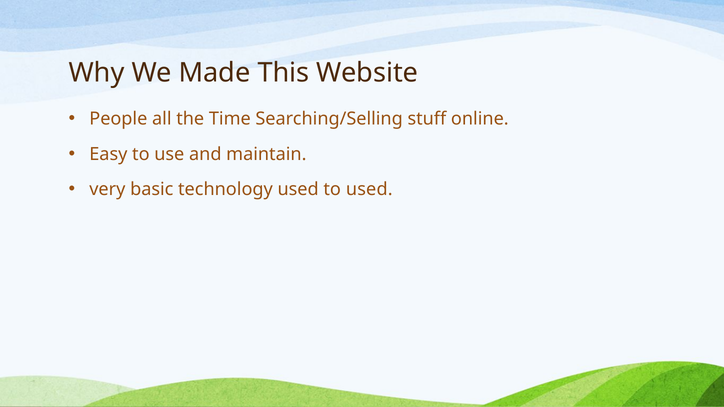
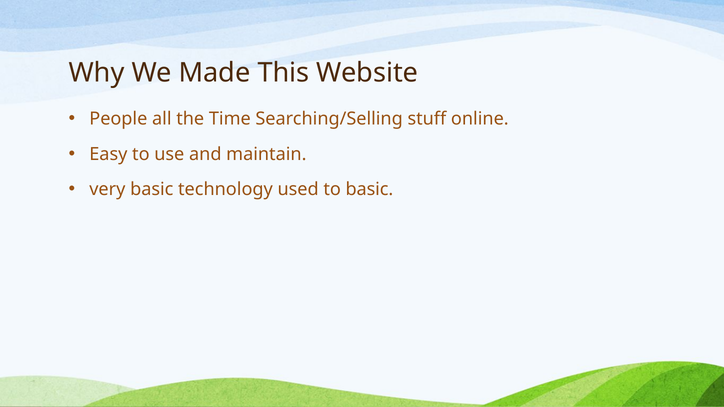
to used: used -> basic (369, 190)
